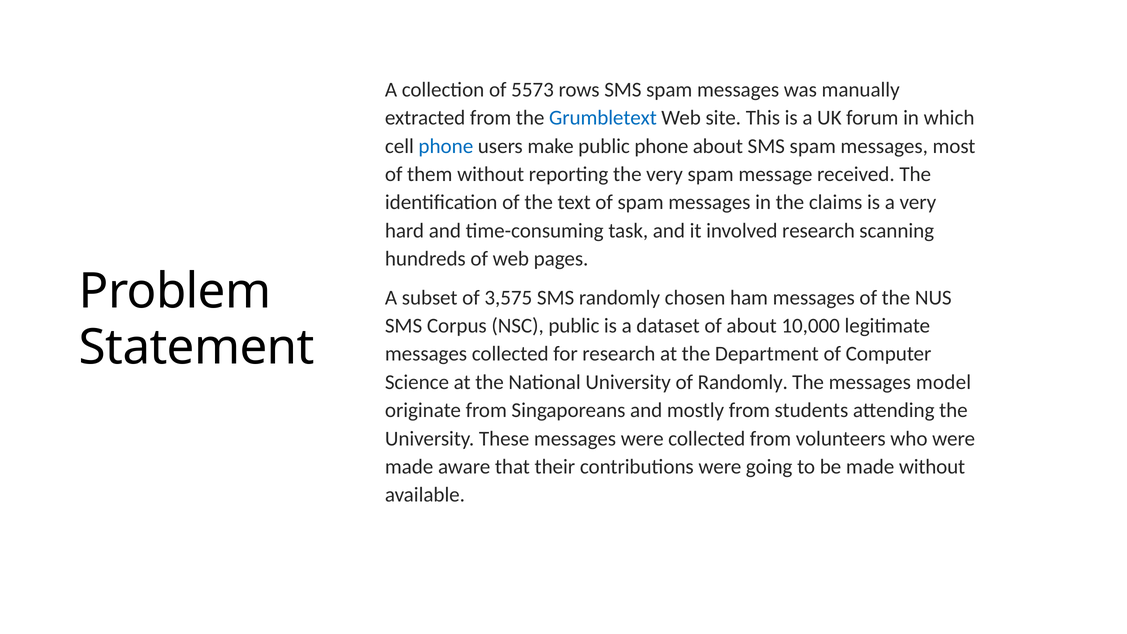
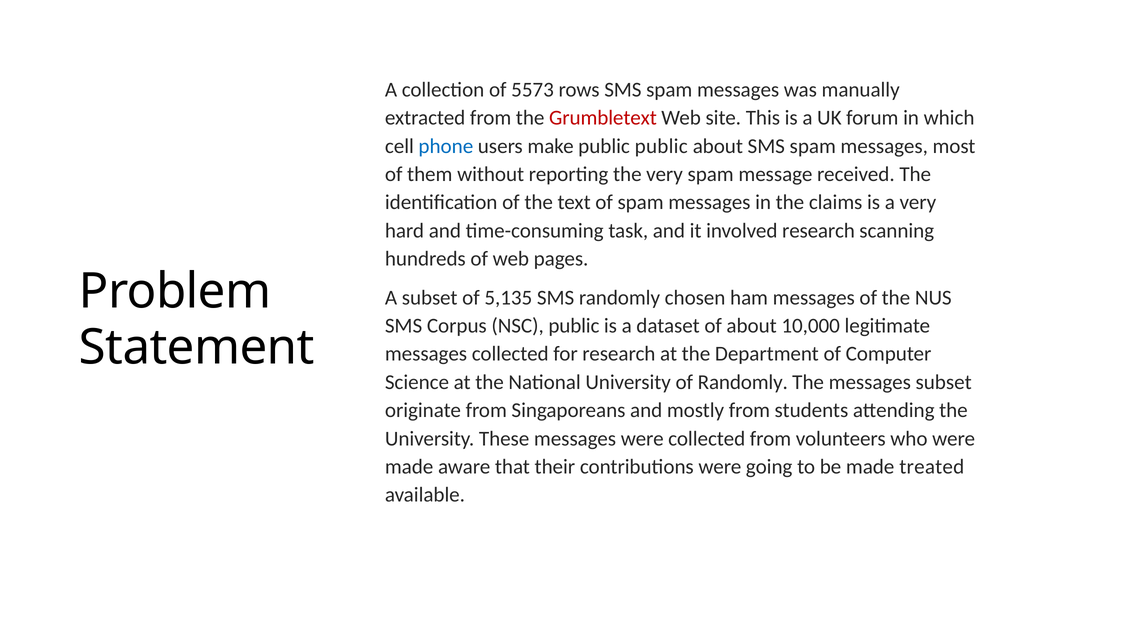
Grumbletext colour: blue -> red (603, 118)
public phone: phone -> public (661, 146)
3,575: 3,575 -> 5,135 (508, 298)
messages model: model -> subset (944, 382)
made without: without -> treated (932, 467)
